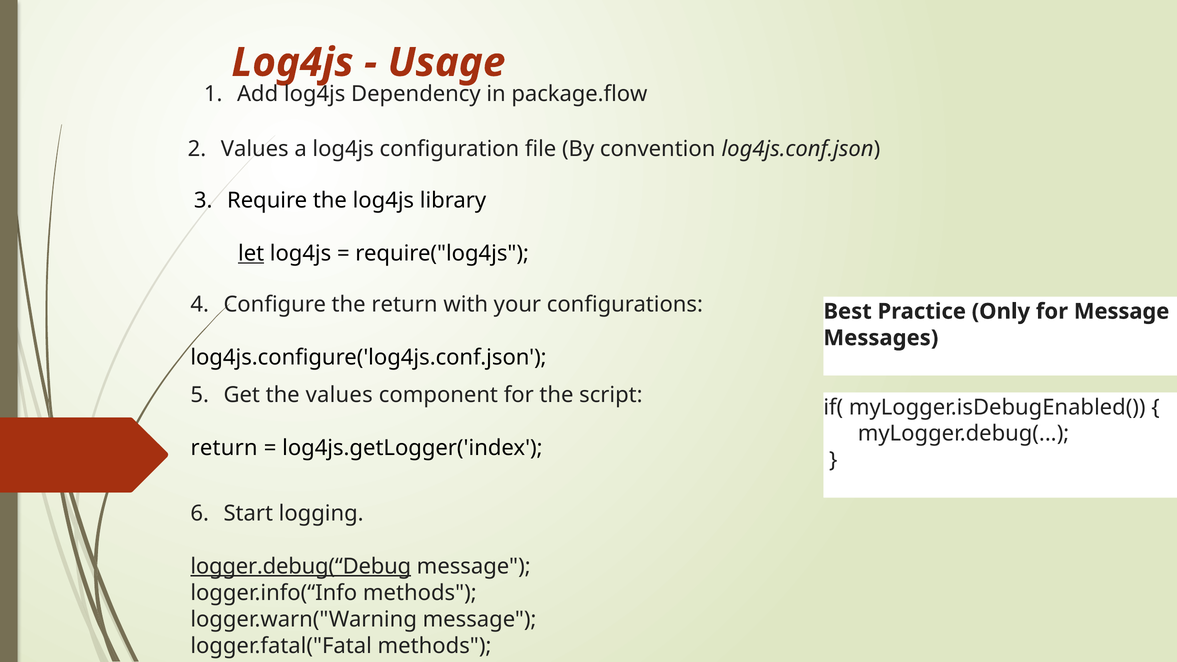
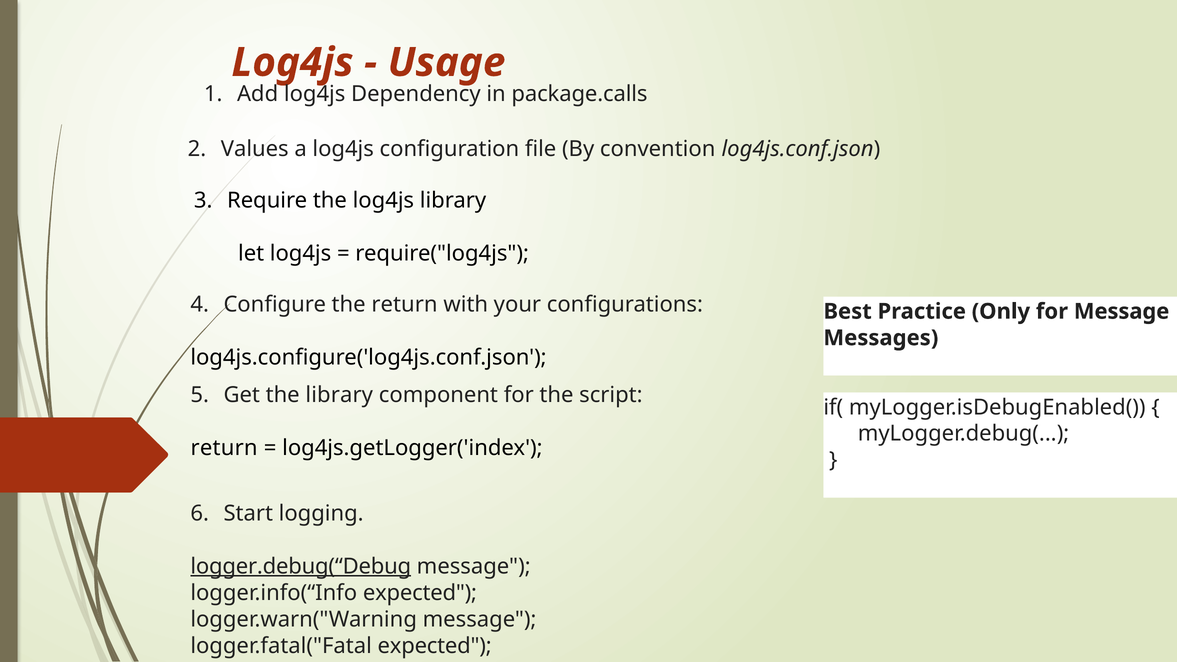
package.flow: package.flow -> package.calls (579, 94)
let underline: present -> none (251, 254)
the values: values -> library (339, 395)
logger.info(“Info methods: methods -> expected (420, 593)
logger.fatal("Fatal methods: methods -> expected (435, 646)
